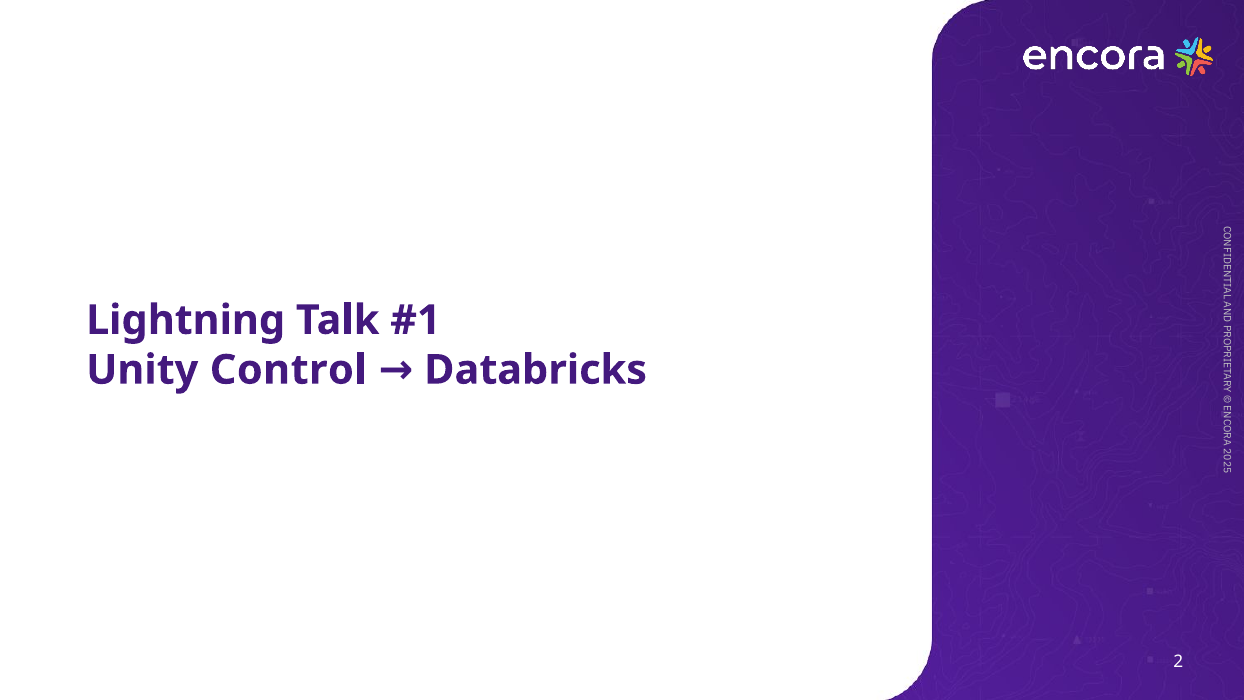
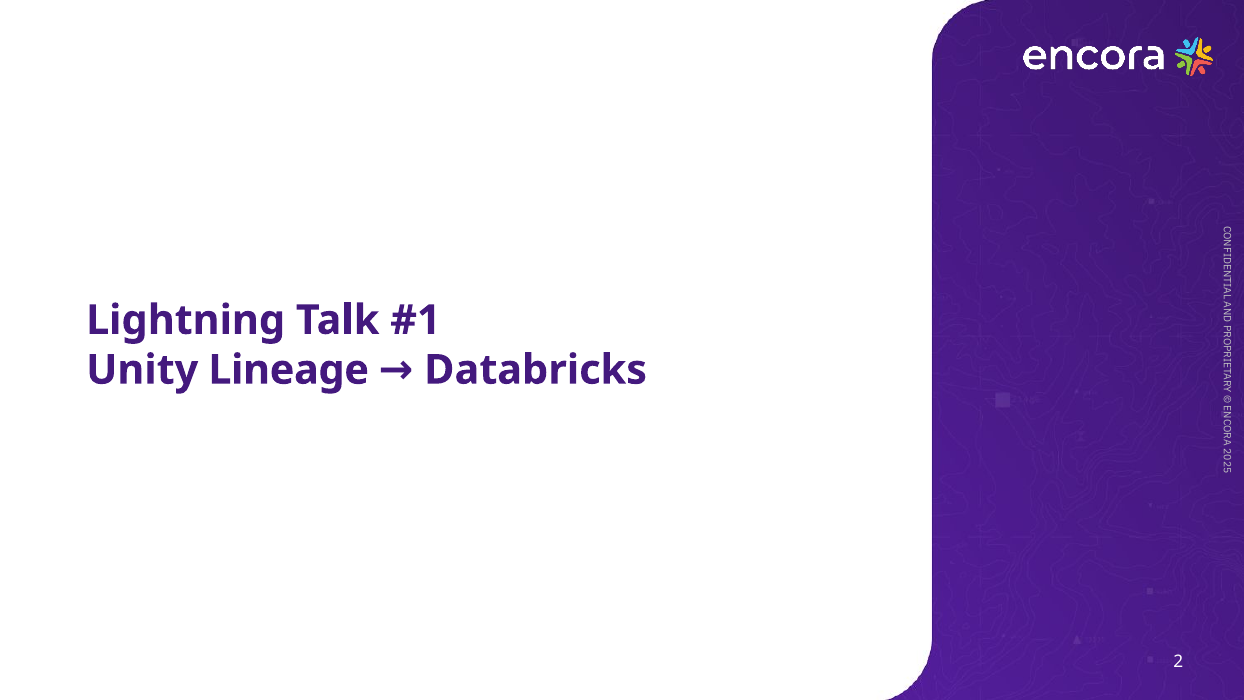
Control: Control -> Lineage (289, 370)
